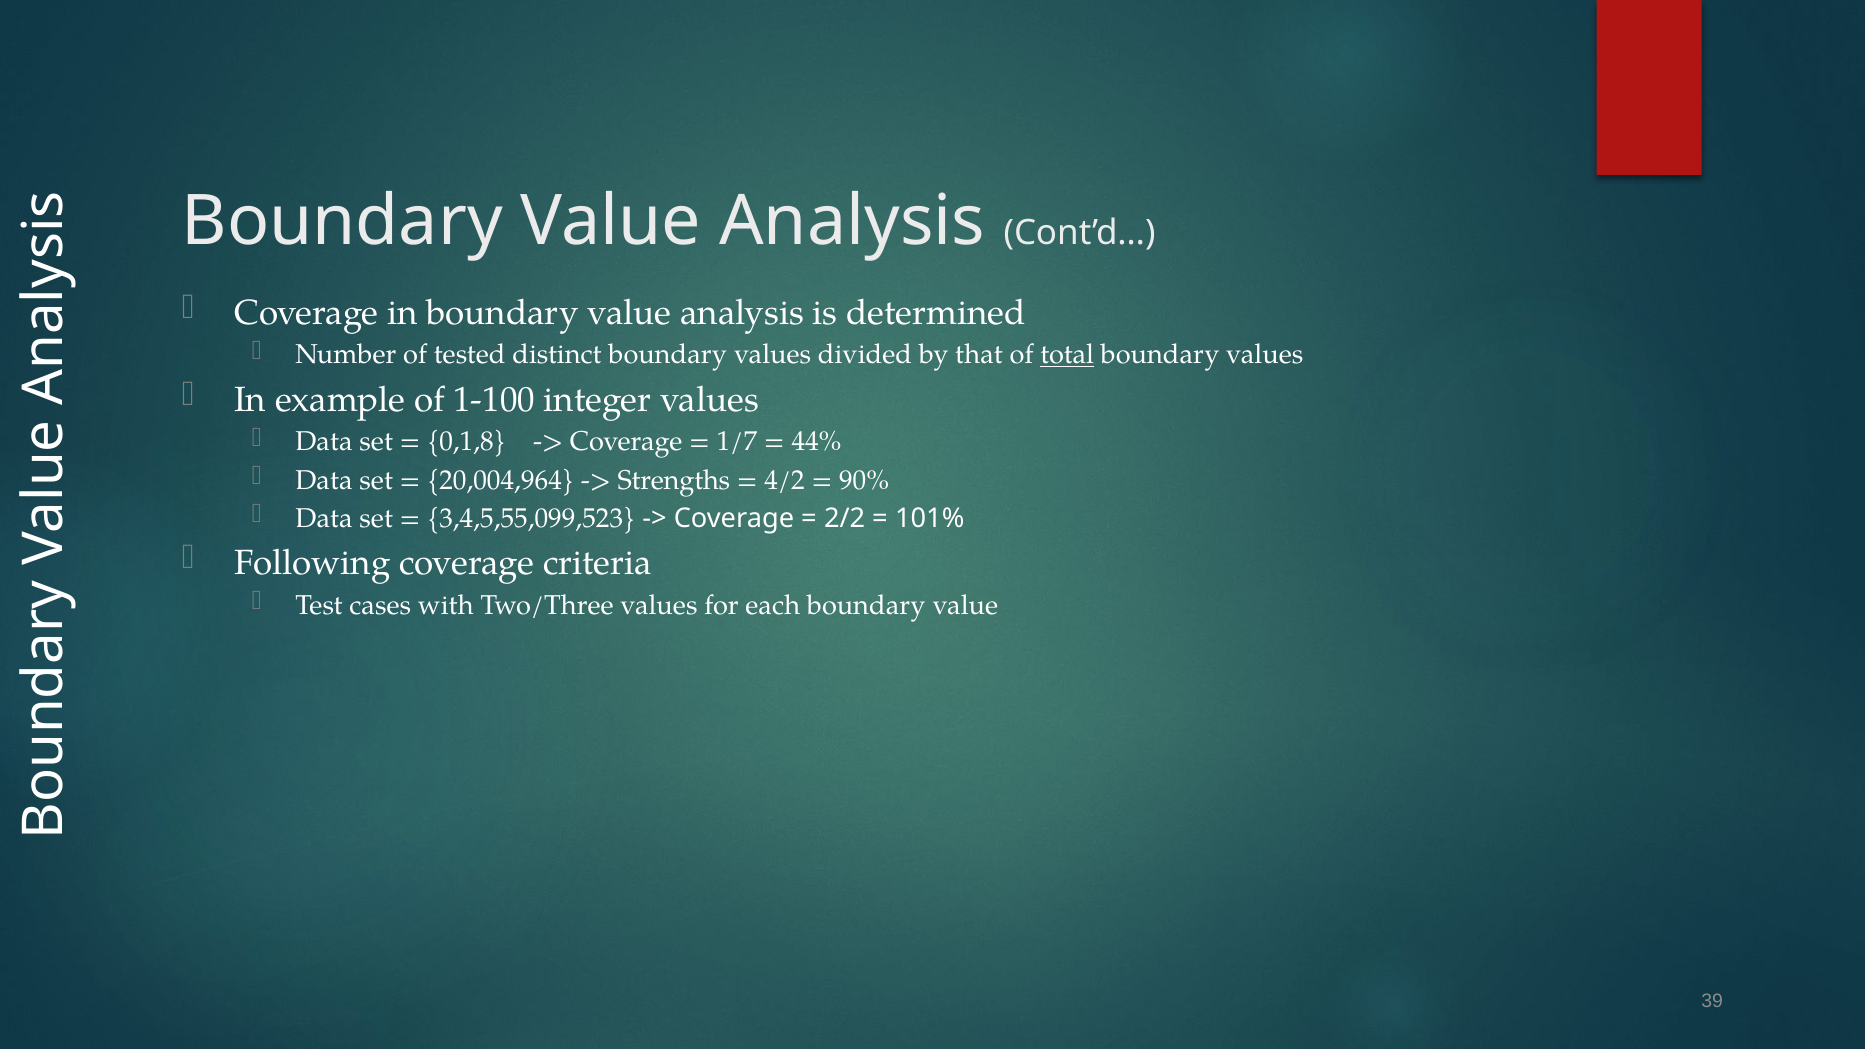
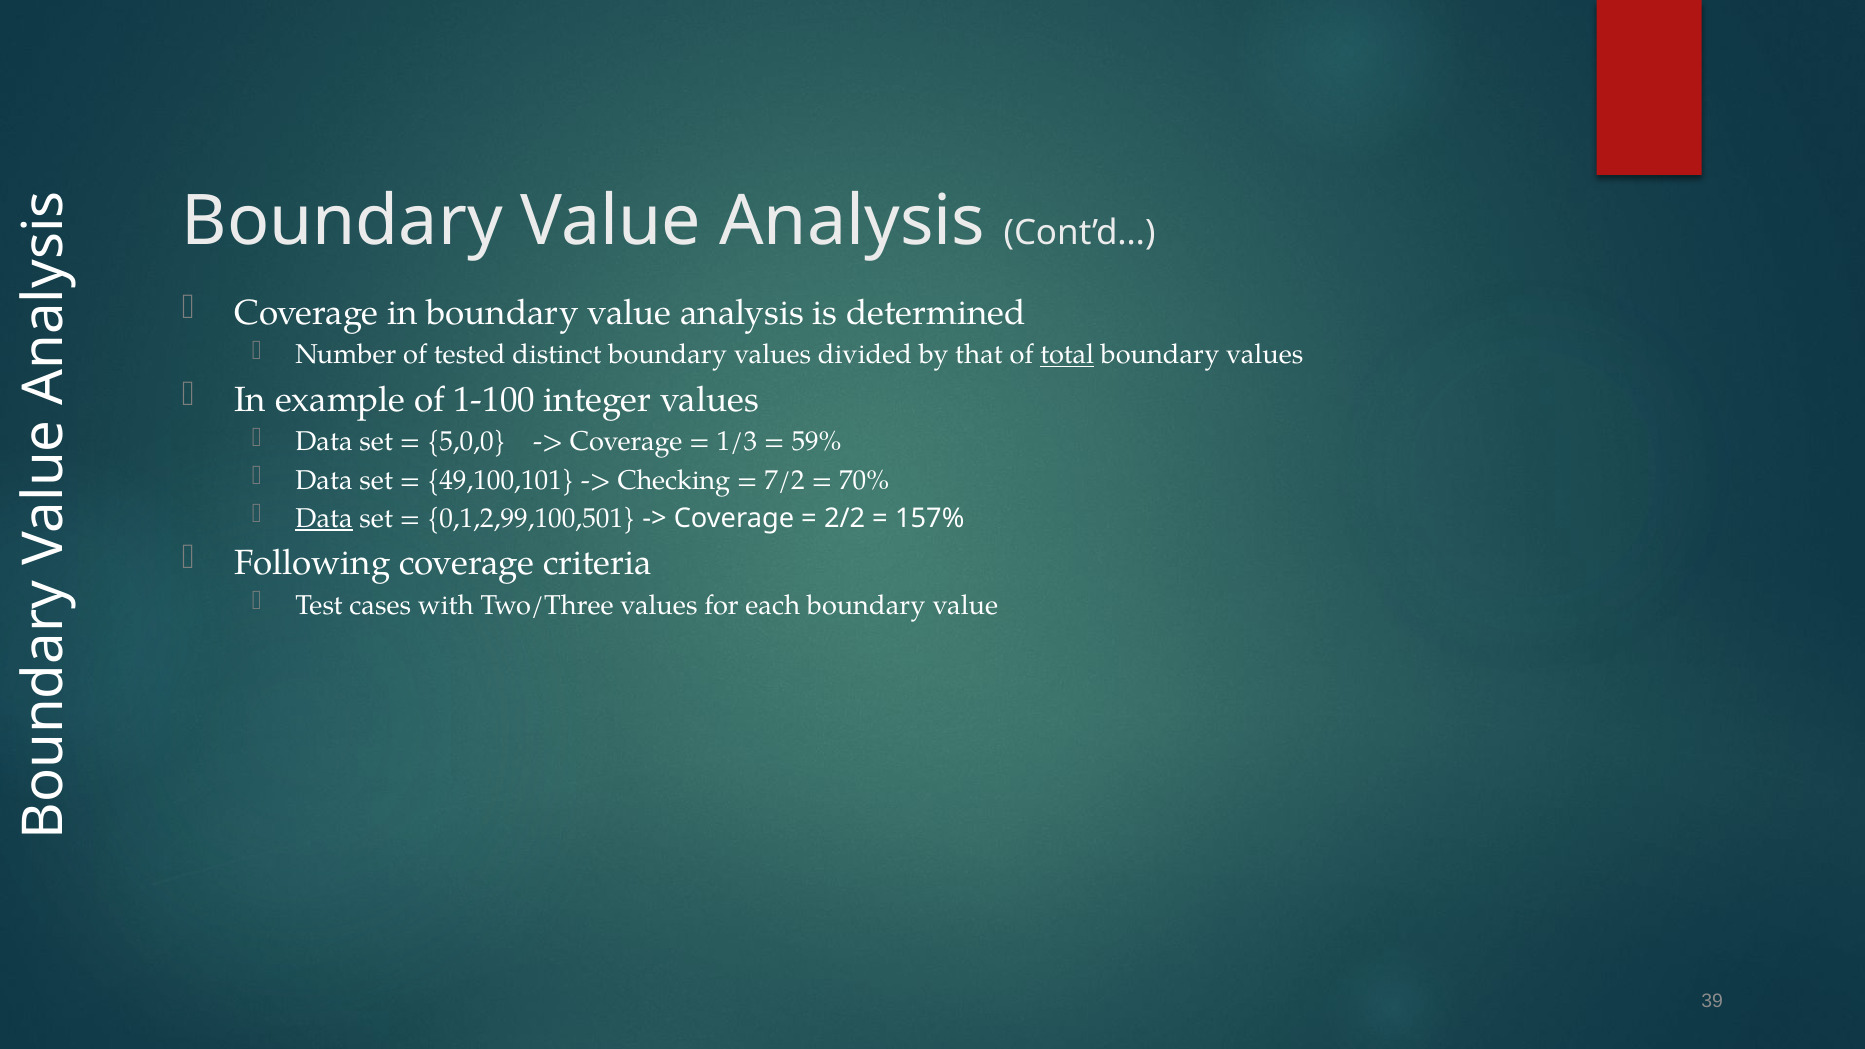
0,1,8: 0,1,8 -> 5,0,0 (466, 442)
1/7: 1/7 -> 1/3 (737, 442)
44%: 44% -> 59% (817, 442)
20,004,964: 20,004,964 -> 49,100,101 (501, 480)
Strengths: Strengths -> Checking (674, 480)
4/2: 4/2 -> 7/2 (785, 480)
90%: 90% -> 70% (864, 480)
Data underline: none -> present (324, 518)
3,4,5,55,099,523: 3,4,5,55,099,523 -> 0,1,2,99,100,501 (531, 518)
101%: 101% -> 157% (930, 518)
